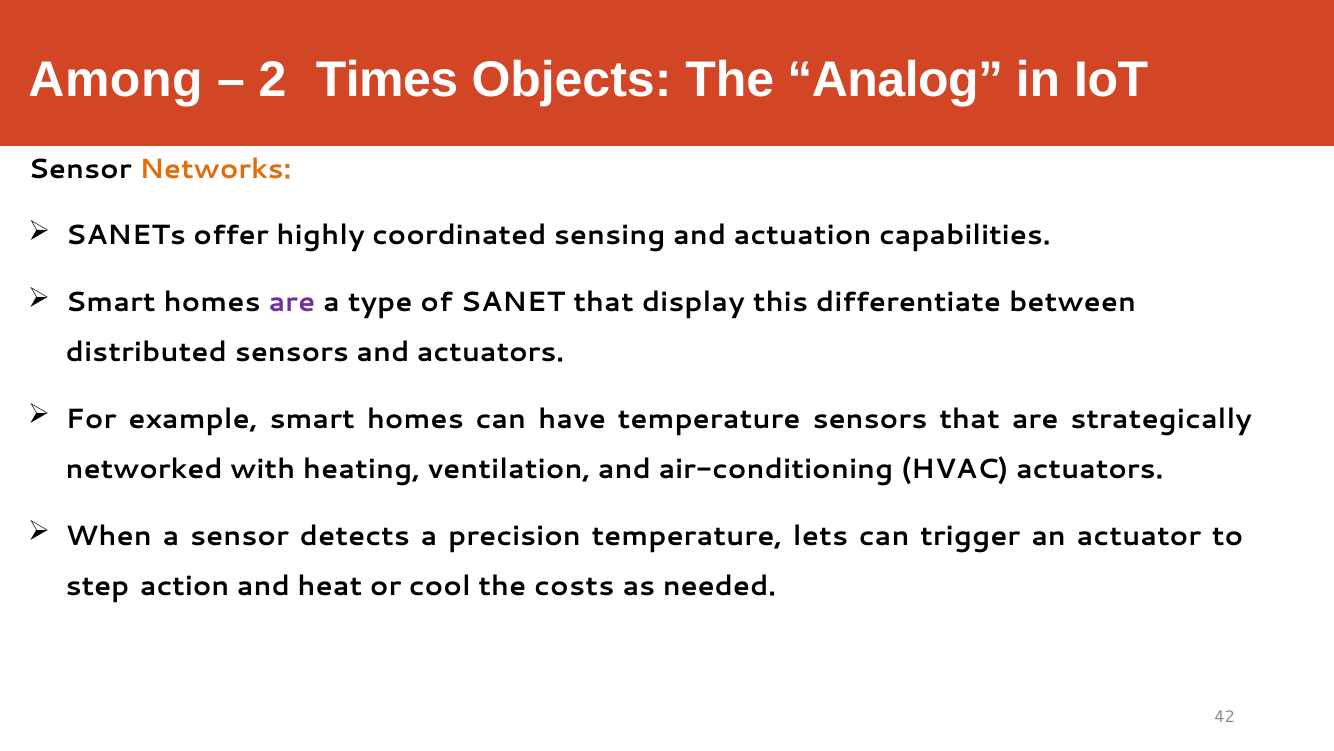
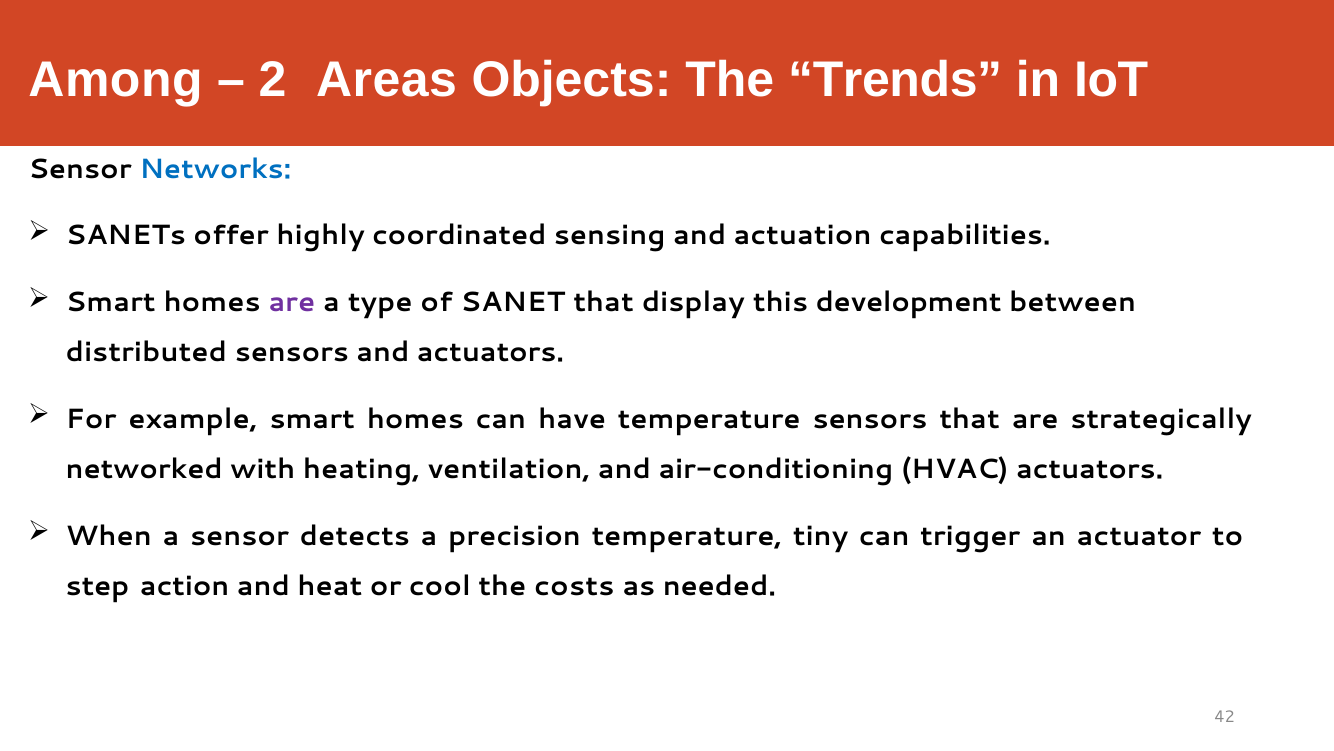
Times: Times -> Areas (387, 79)
Analog: Analog -> Trends (895, 79)
Networks colour: orange -> blue (215, 169)
differentiate: differentiate -> development (909, 302)
lets: lets -> tiny (821, 536)
